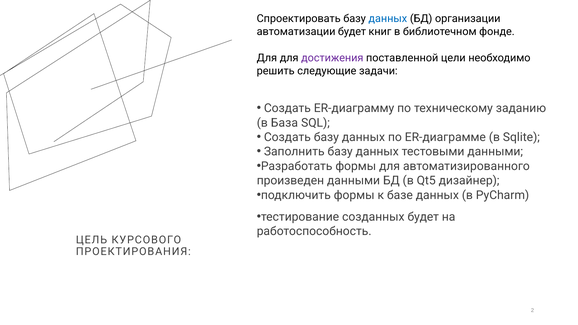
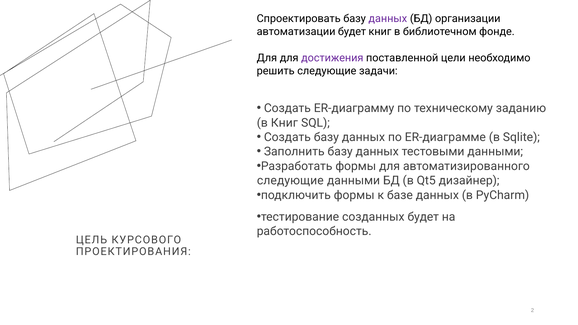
данных colour: blue -> purple (388, 18)
в База: База -> Книг (284, 123)
произведен: произведен -> следующие (290, 181)
